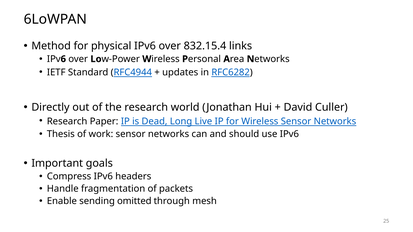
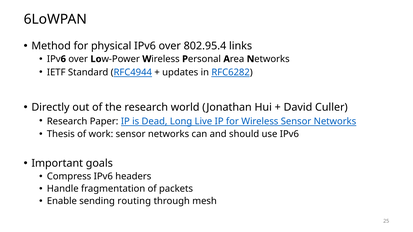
832.15.4: 832.15.4 -> 802.95.4 (205, 46)
omitted: omitted -> routing (134, 201)
